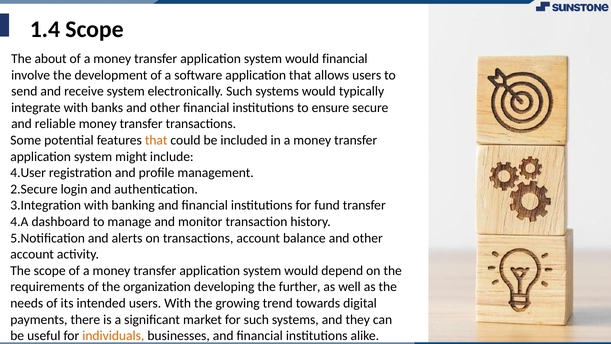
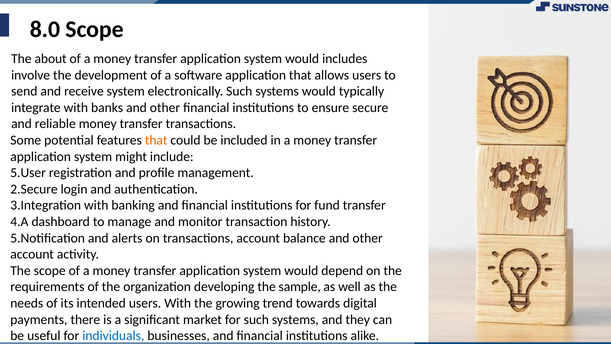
1.4: 1.4 -> 8.0 (45, 30)
would financial: financial -> includes (345, 59)
4.User: 4.User -> 5.User (28, 173)
further: further -> sample (300, 287)
individuals colour: orange -> blue (113, 336)
